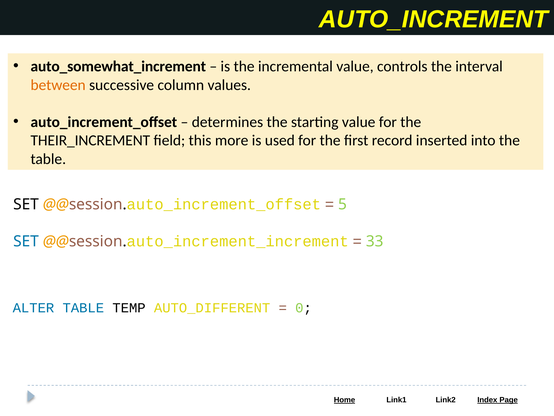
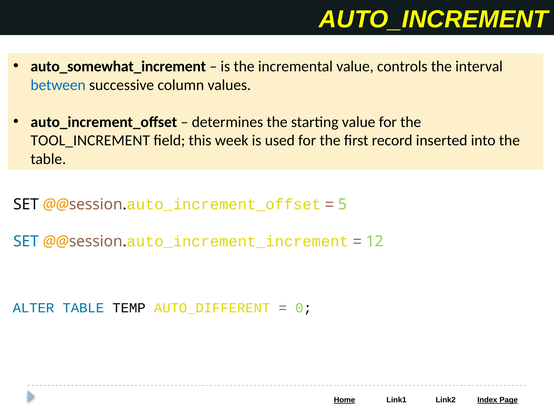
between colour: orange -> blue (58, 85)
THEIR_INCREMENT: THEIR_INCREMENT -> TOOL_INCREMENT (90, 140)
more: more -> week (232, 140)
33: 33 -> 12 (375, 241)
